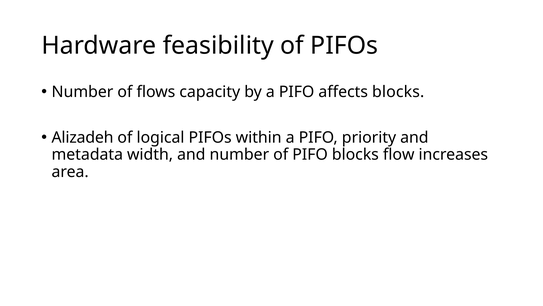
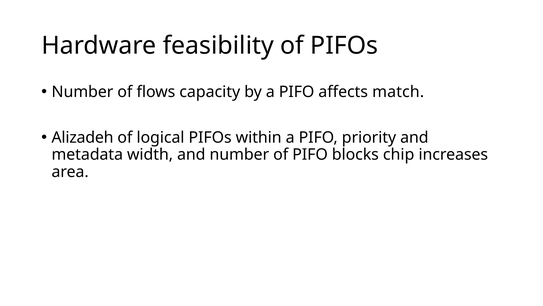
affects blocks: blocks -> match (398, 92)
flow: flow -> chip (399, 154)
